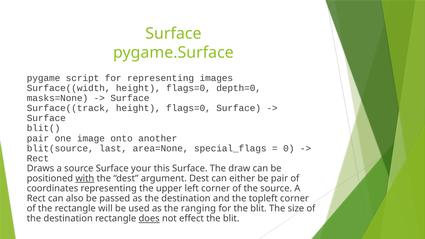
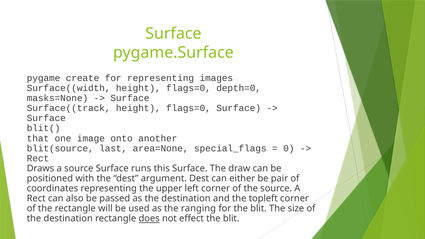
script: script -> create (83, 78)
pair: pair -> that (38, 138)
your: your -> runs (141, 168)
with underline: present -> none (85, 178)
